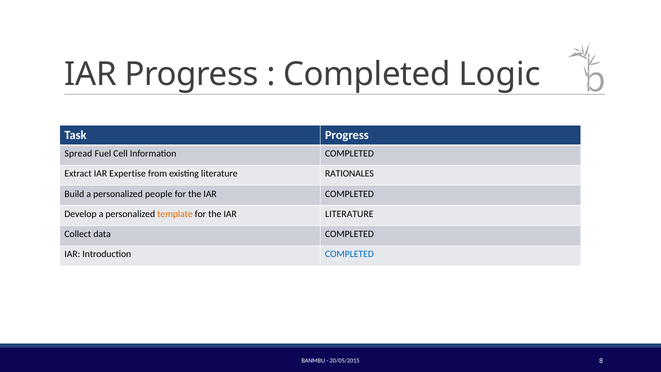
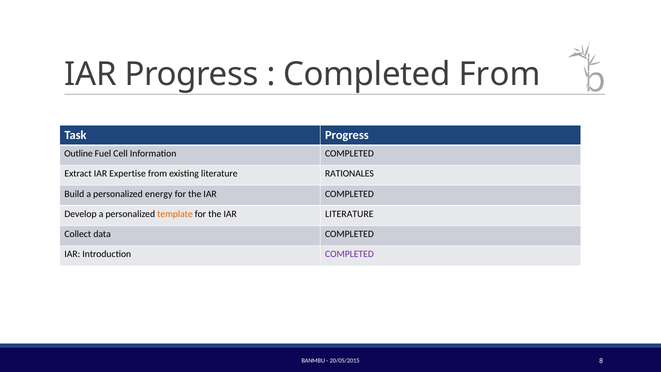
Completed Logic: Logic -> From (500, 74)
Spread: Spread -> Outline (78, 154)
people: people -> energy (159, 194)
COMPLETED colour: blue -> purple (349, 254)
